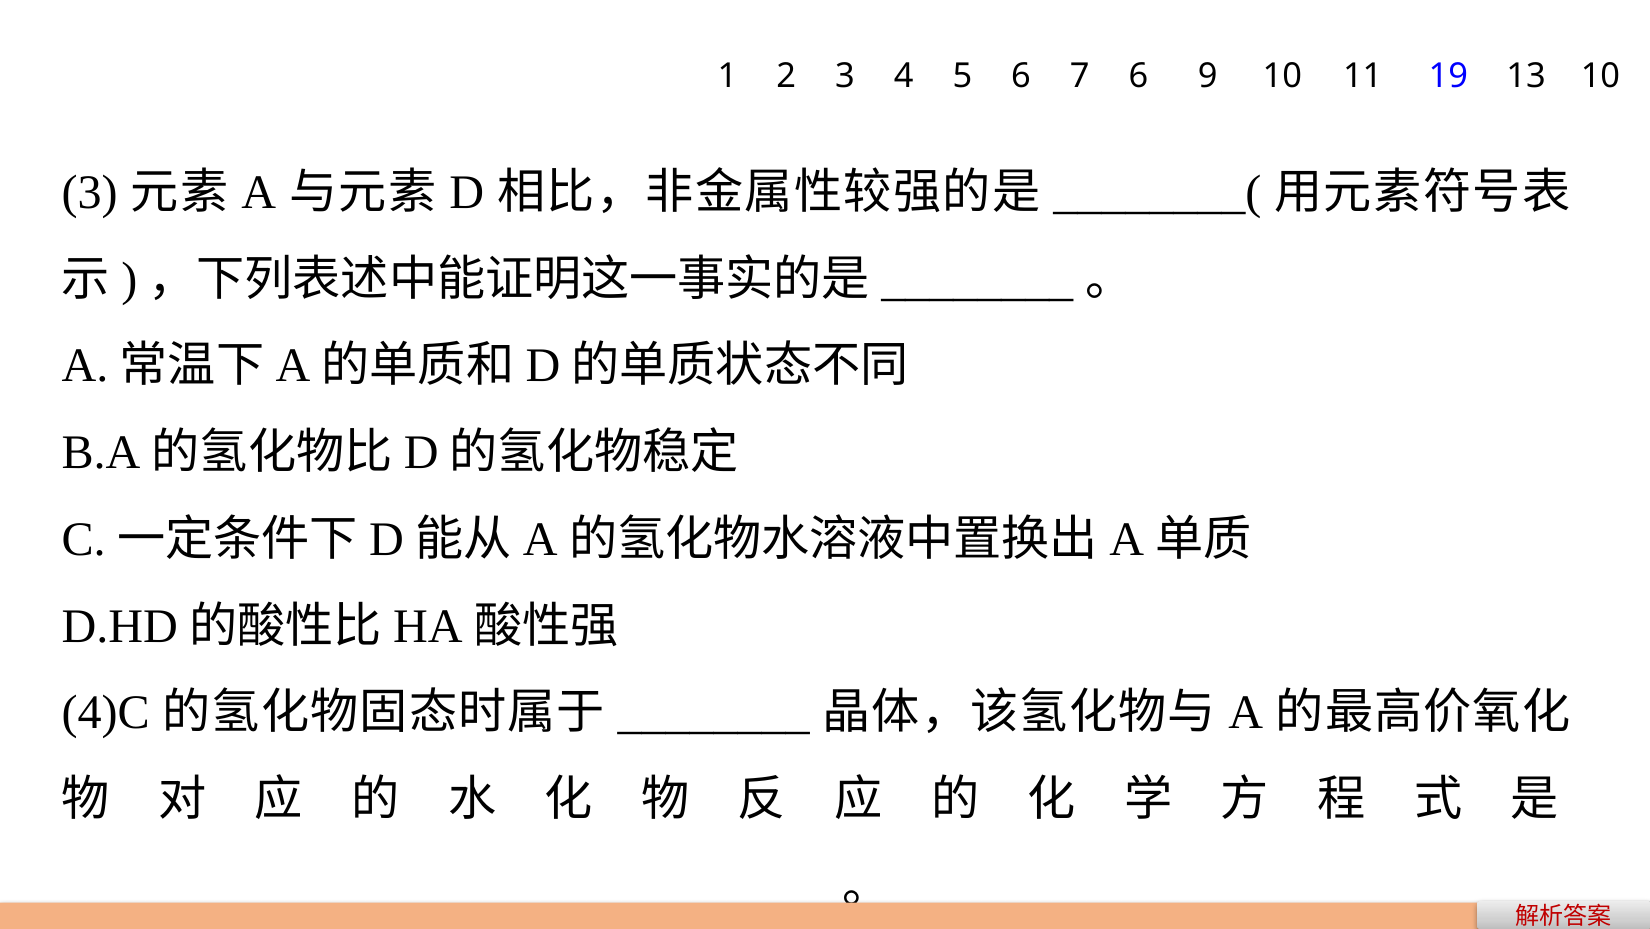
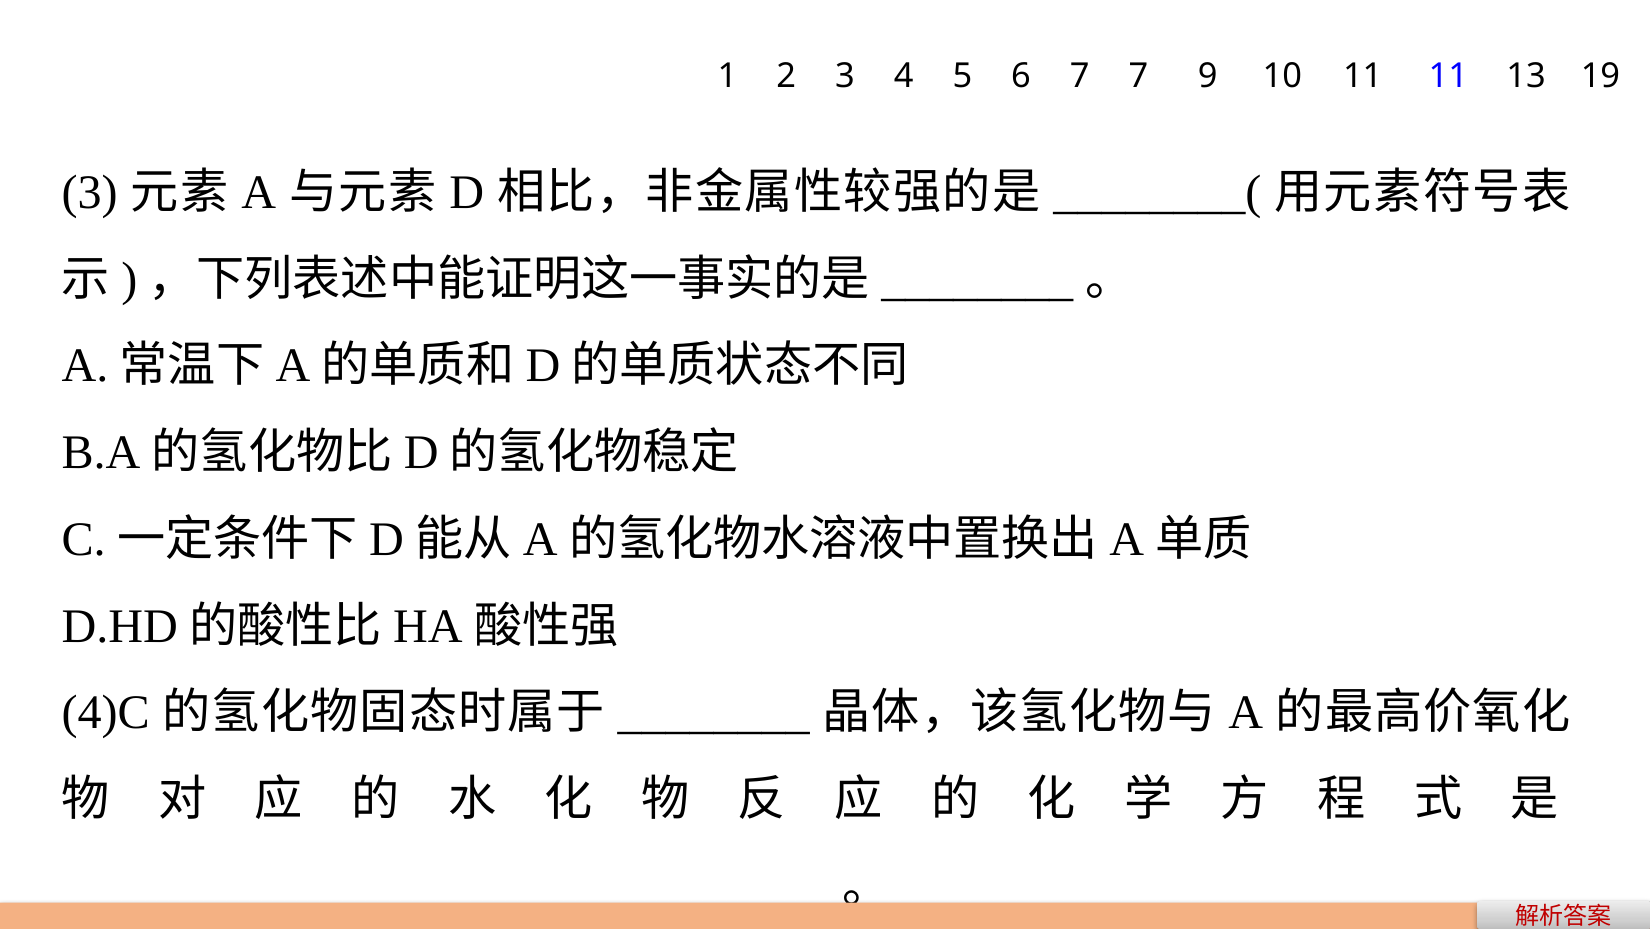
7 6: 6 -> 7 (1139, 76)
11 19: 19 -> 11 (1448, 76)
13 10: 10 -> 19 (1600, 76)
